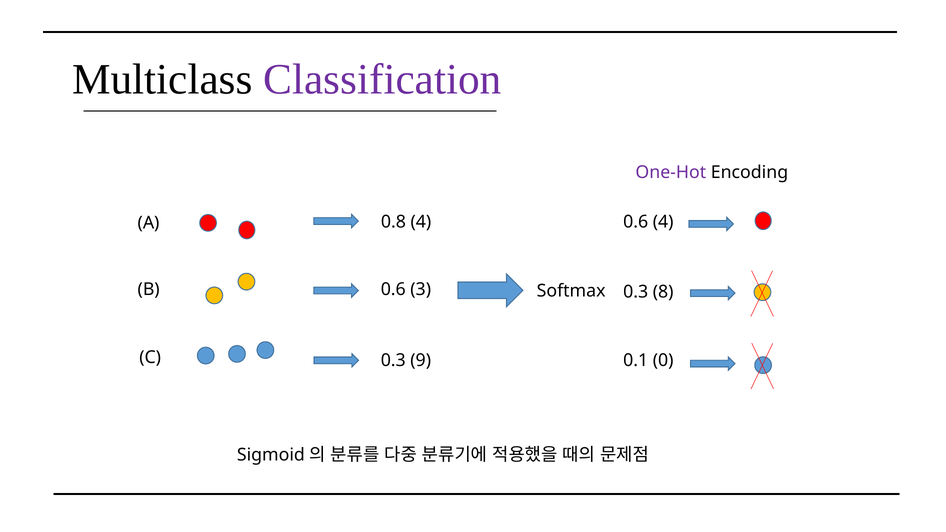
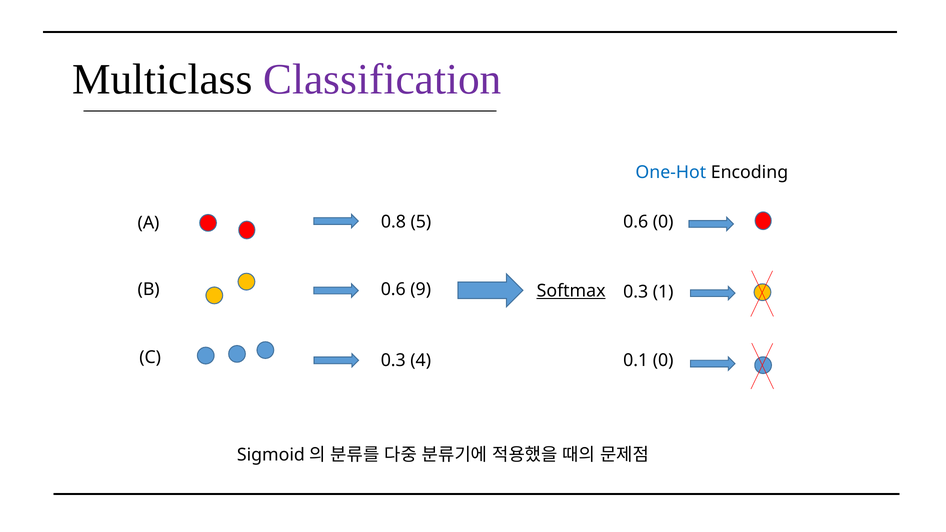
One-Hot colour: purple -> blue (671, 172)
0.8 4: 4 -> 5 (421, 222)
0.6 4: 4 -> 0 (663, 222)
3: 3 -> 9 (421, 290)
Softmax underline: none -> present (571, 291)
8: 8 -> 1 (663, 292)
9: 9 -> 4 (421, 360)
